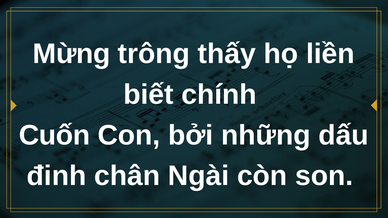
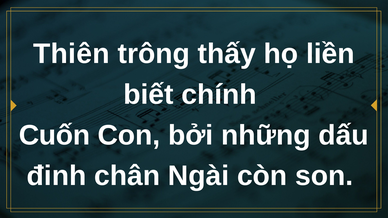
Mừng: Mừng -> Thiên (71, 54)
